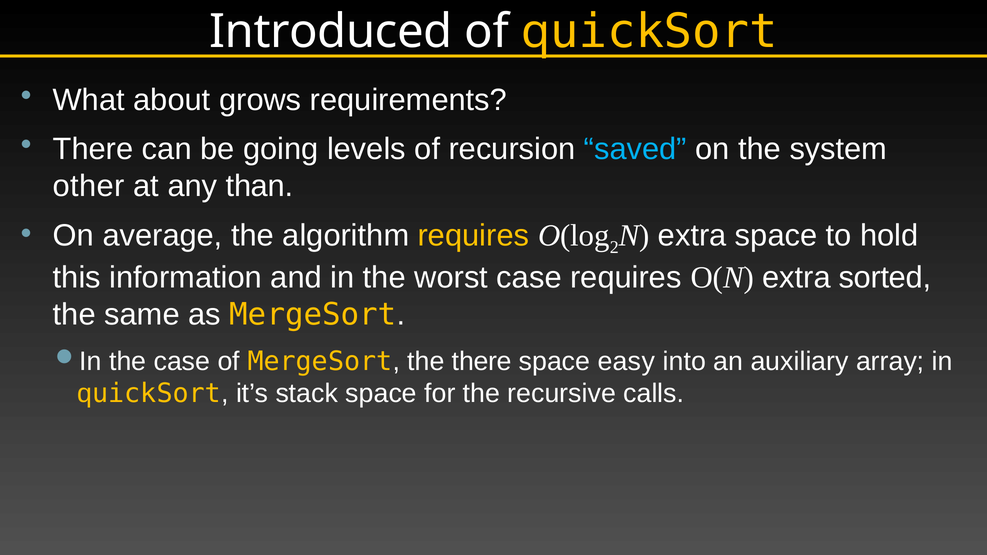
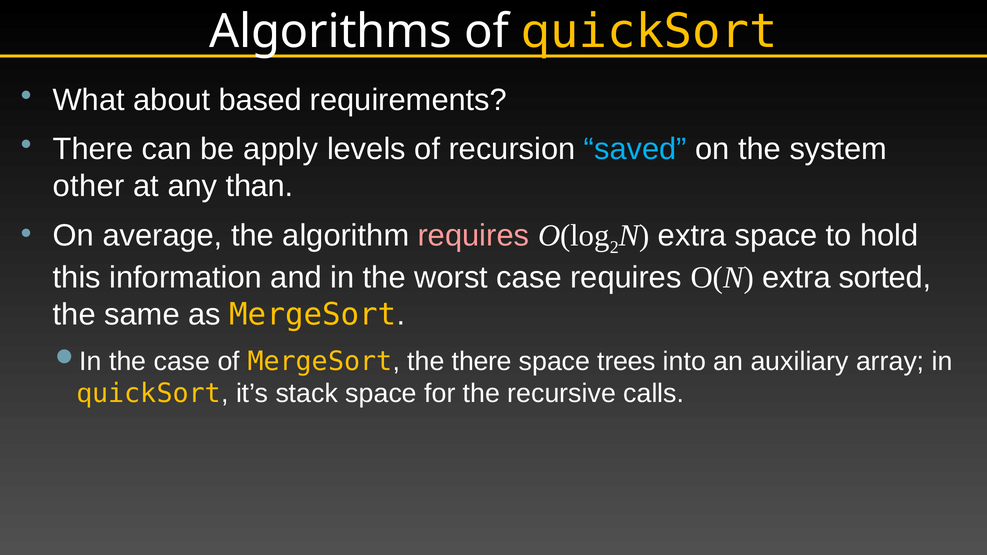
Introduced: Introduced -> Algorithms (331, 32)
grows: grows -> based (260, 100)
going: going -> apply (281, 149)
requires colour: yellow -> pink (473, 236)
easy: easy -> trees (627, 361)
